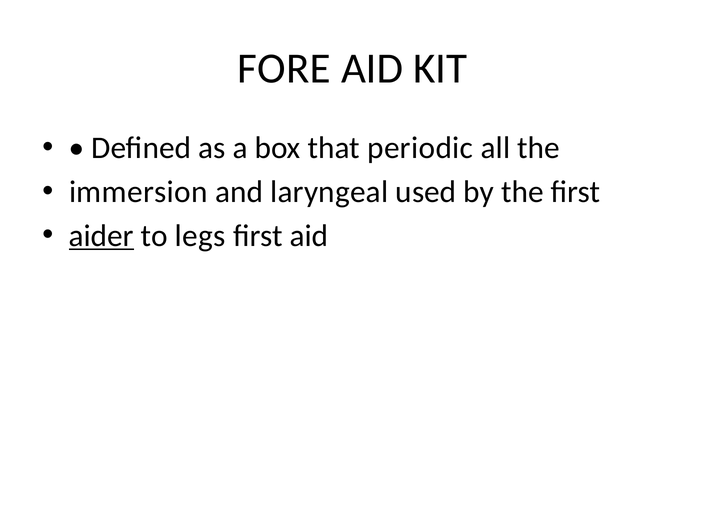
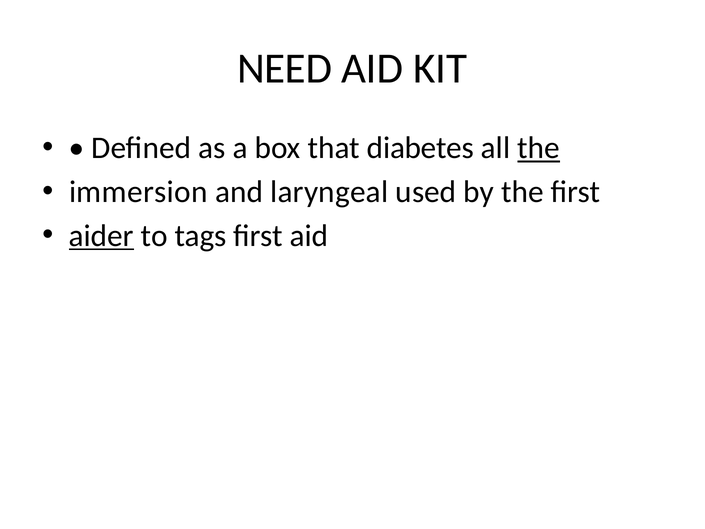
FORE: FORE -> NEED (285, 68)
periodic: periodic -> diabetes (420, 148)
the underline: none -> present (539, 148)
legs: legs -> tags (201, 236)
